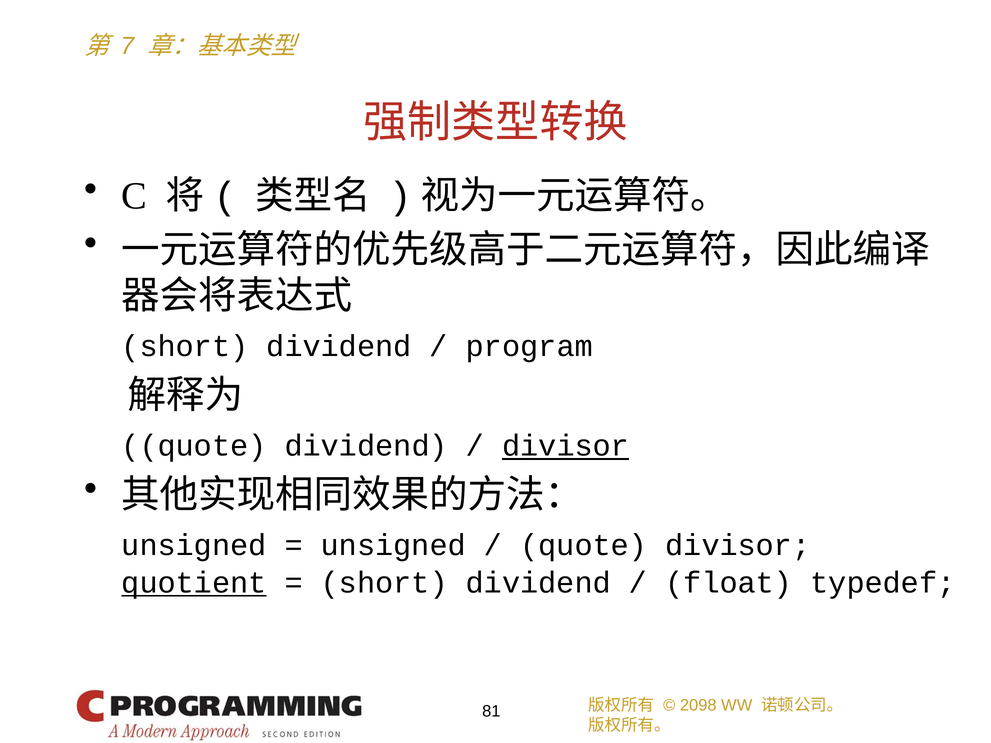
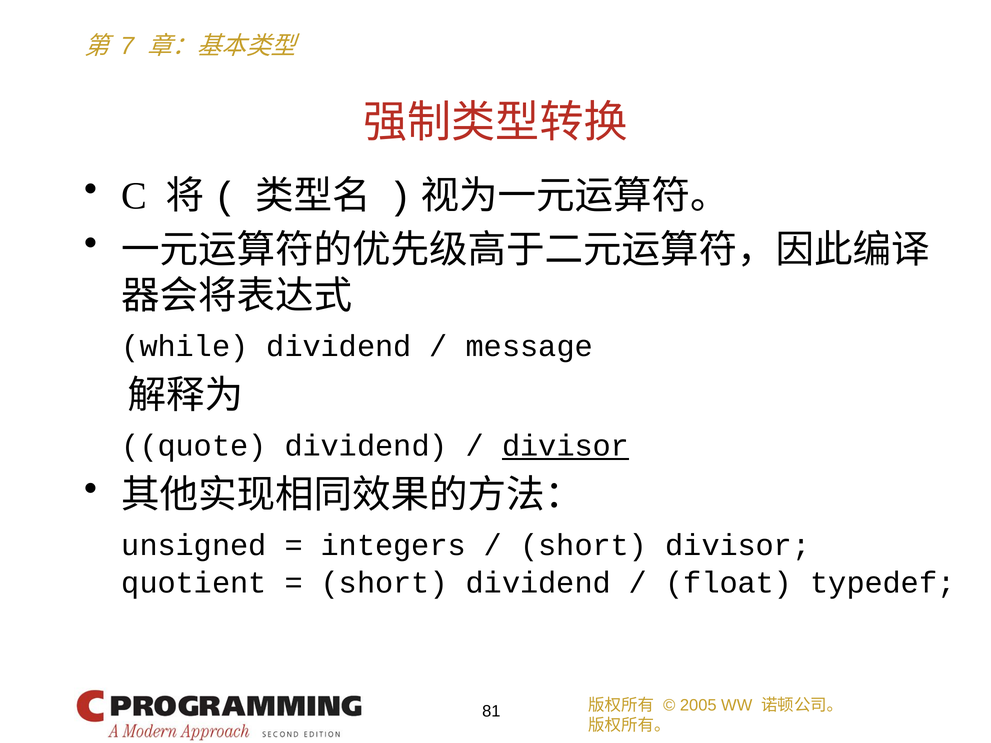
short: short -> while (185, 346)
program: program -> message (529, 346)
unsigned: unsigned -> integers (393, 546)
quote: quote -> short (584, 546)
quotient underline: present -> none (194, 583)
2098: 2098 -> 2005 (698, 706)
